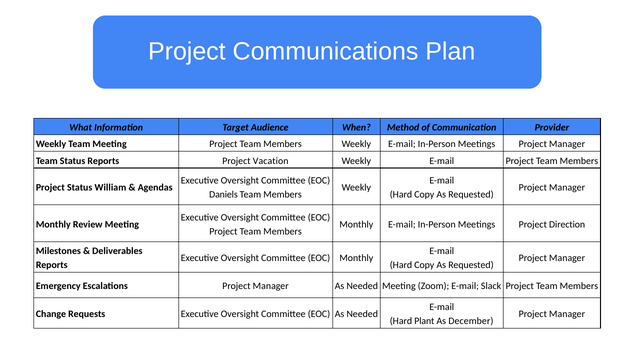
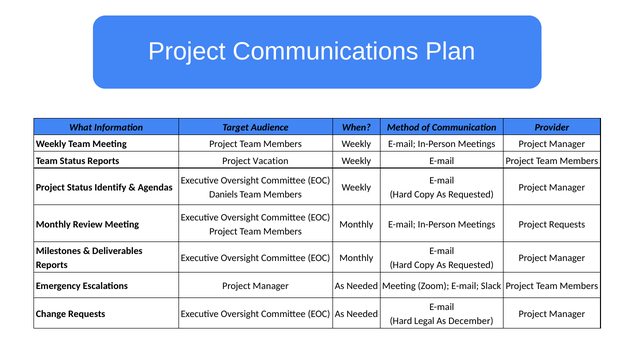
William: William -> Identify (110, 187)
Project Direction: Direction -> Requests (567, 224)
Plant: Plant -> Legal (424, 321)
